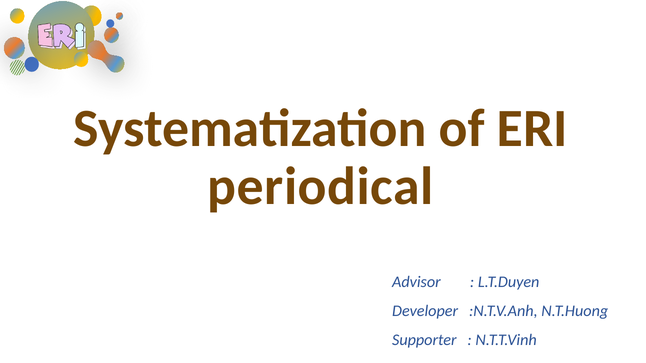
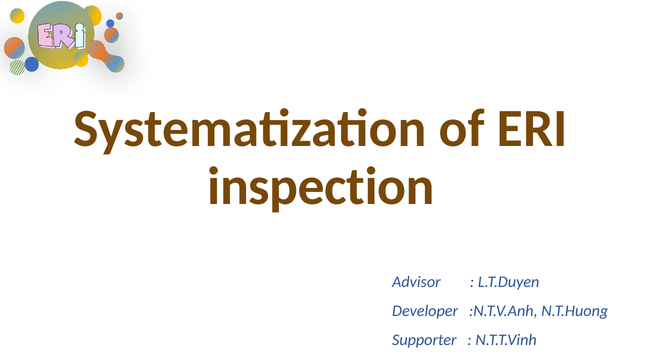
periodical: periodical -> inspection (321, 187)
